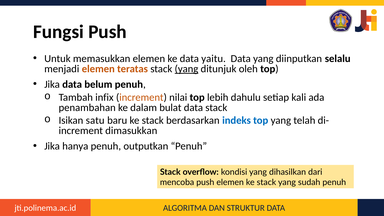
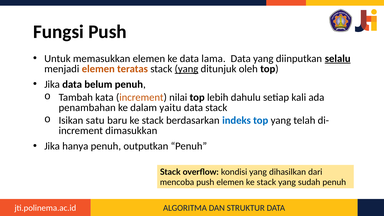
yaitu: yaitu -> lama (214, 59)
selalu underline: none -> present (338, 59)
infix: infix -> kata (104, 97)
bulat: bulat -> yaitu (170, 108)
